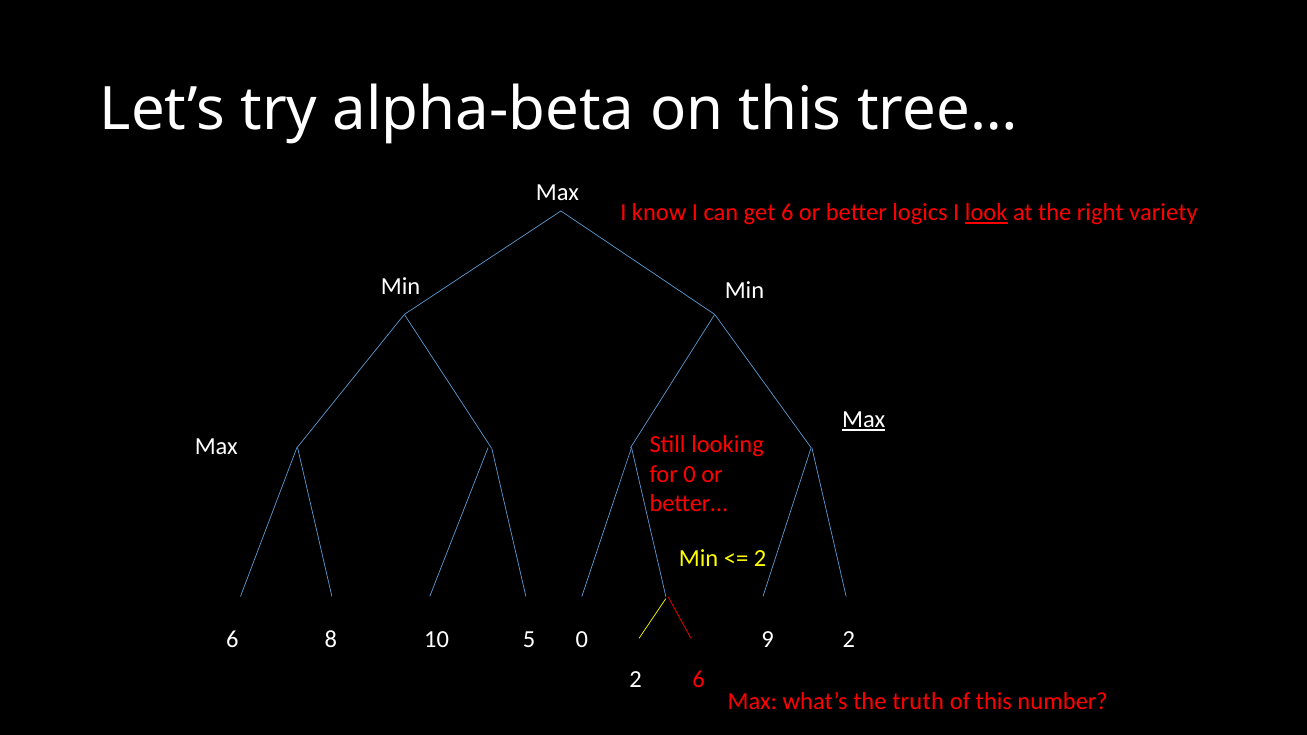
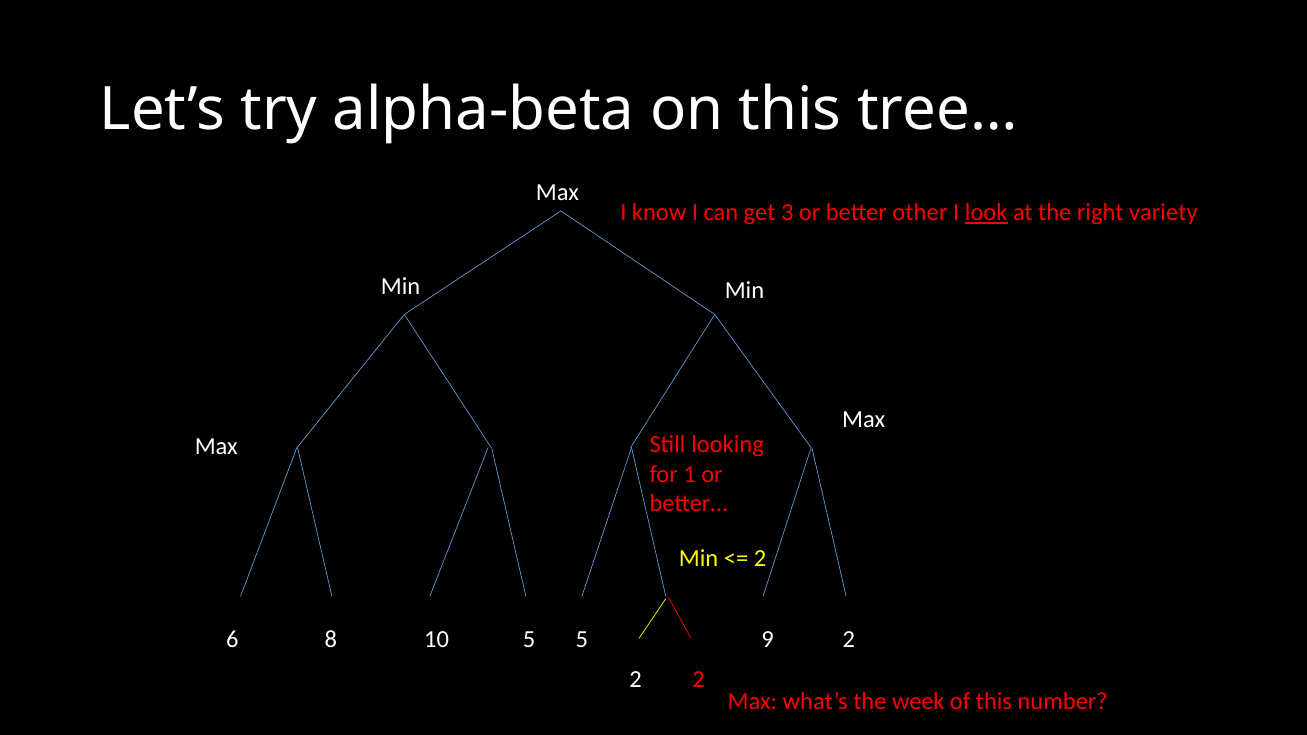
get 6: 6 -> 3 (787, 212)
logics: logics -> other (920, 212)
Max underline: present -> none (864, 420)
for 0: 0 -> 1 (690, 474)
6 0: 0 -> 5 (582, 640)
2 6: 6 -> 2 (698, 679)
truth: truth -> week (918, 702)
